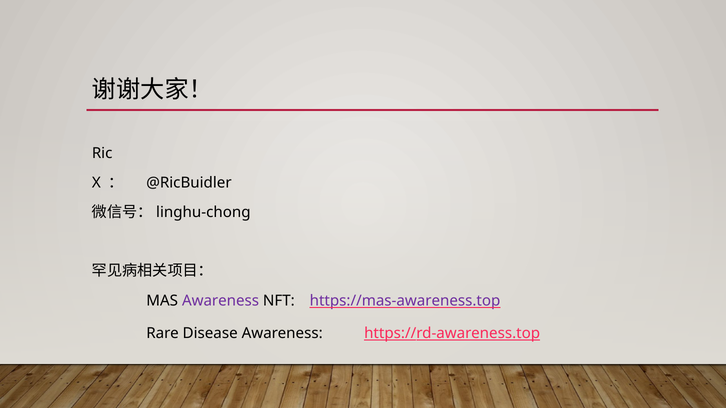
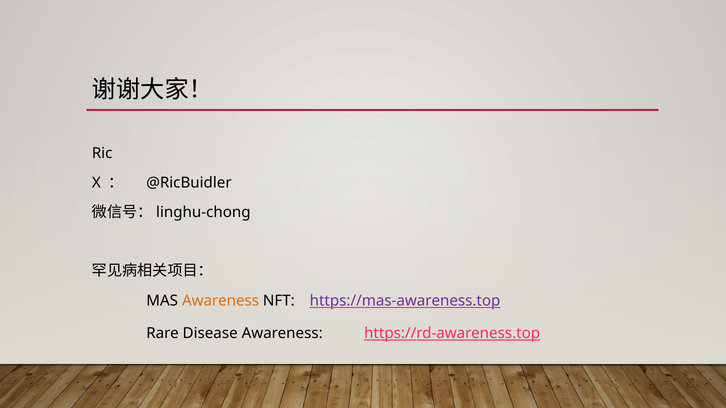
Awareness colour: purple -> orange (221, 301)
